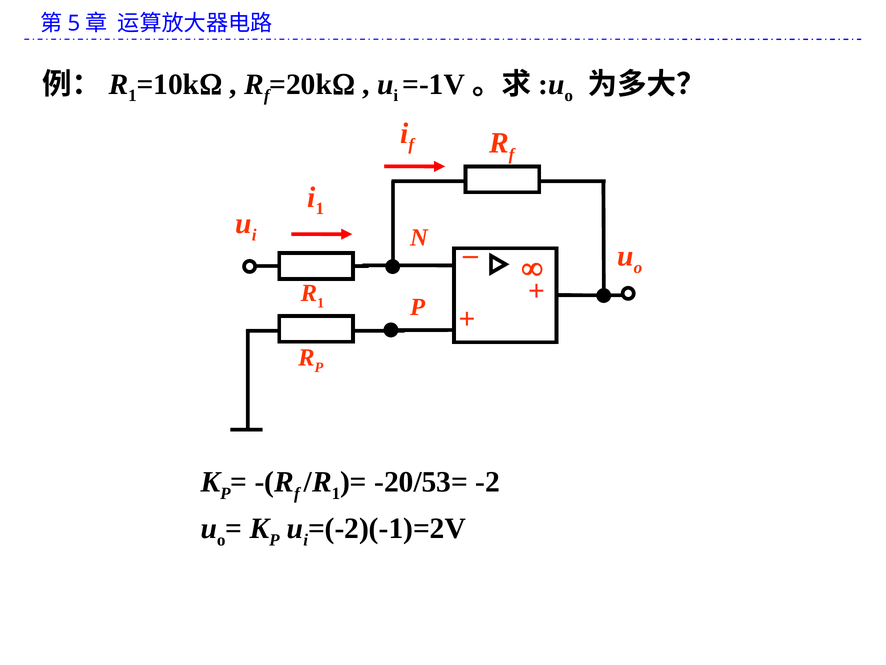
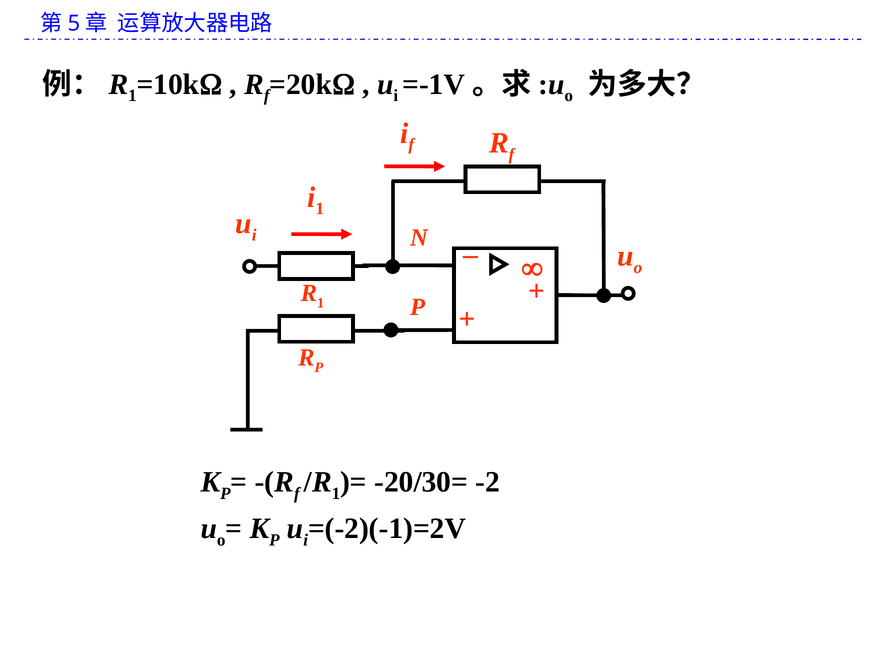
-20/53=: -20/53= -> -20/30= (421, 482)
